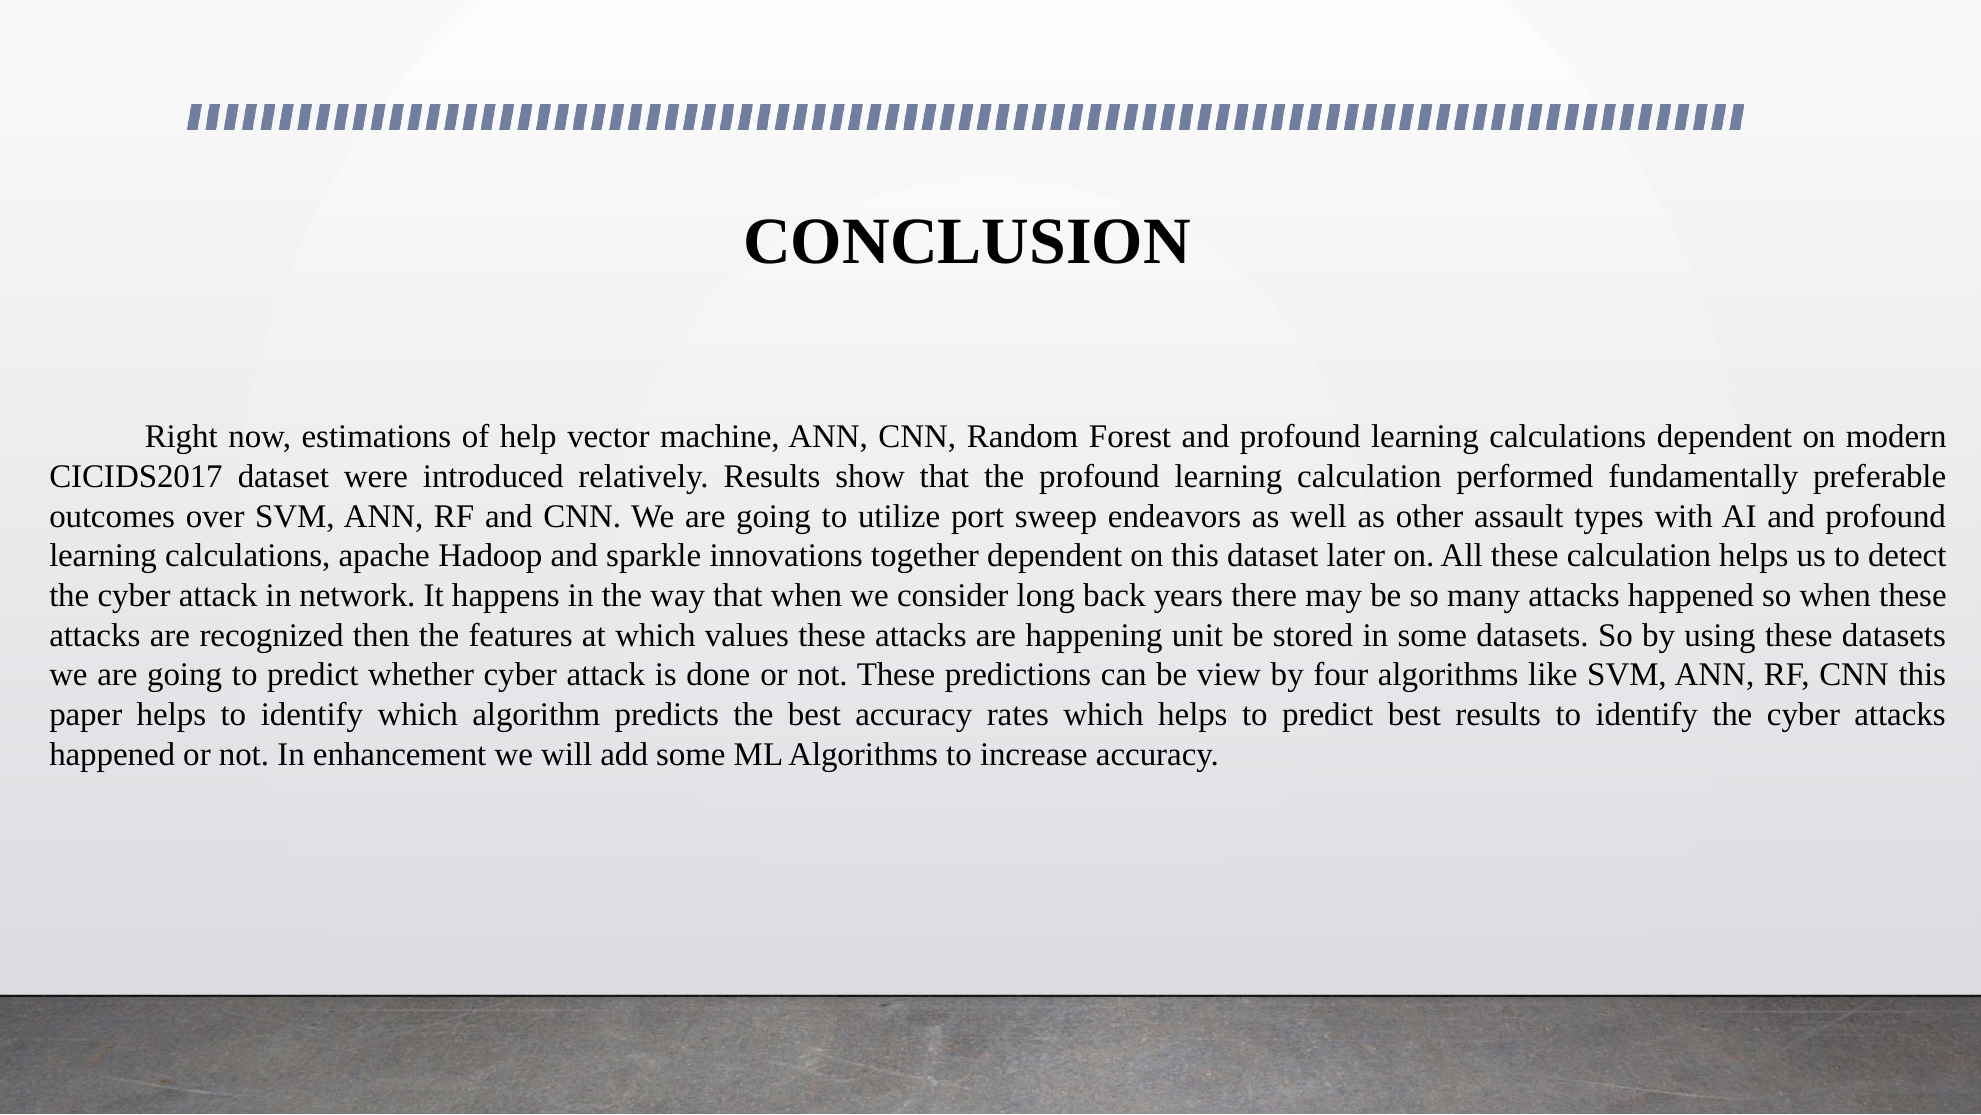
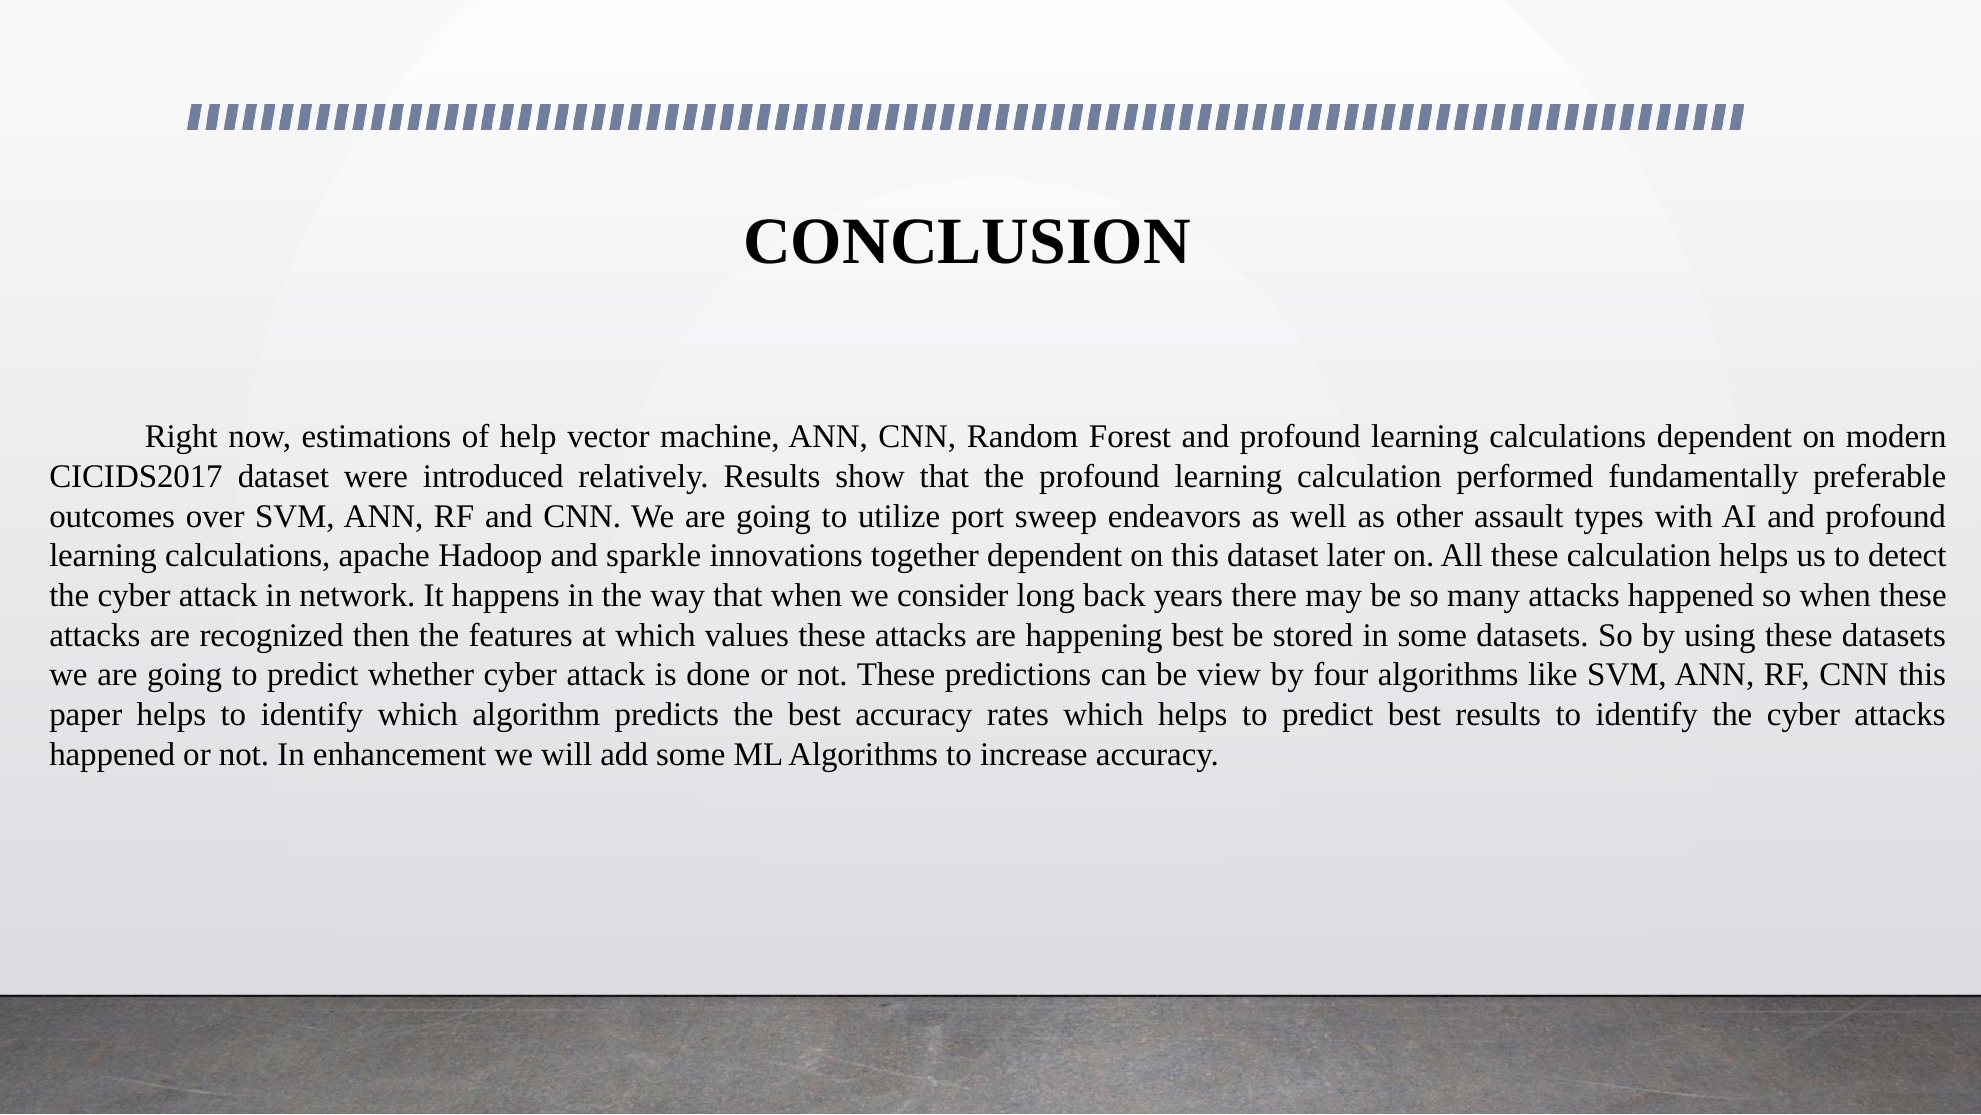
happening unit: unit -> best (1198, 635)
